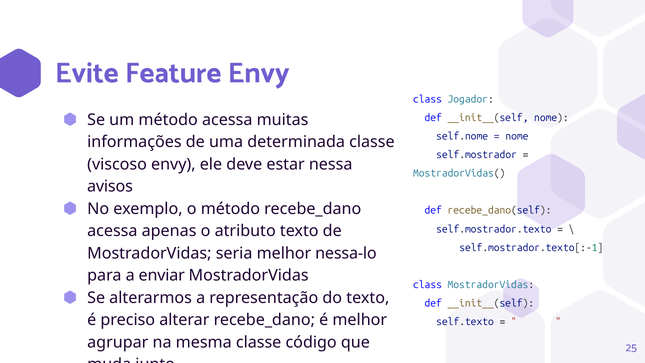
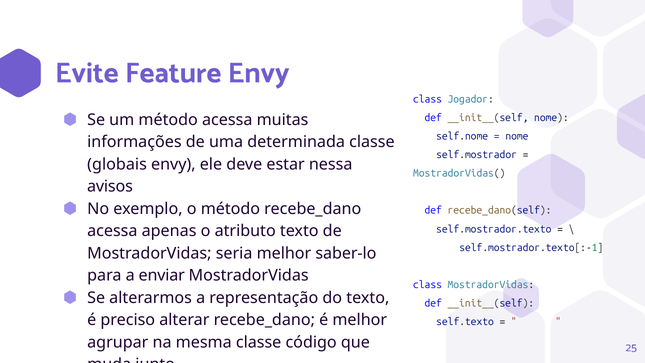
viscoso: viscoso -> globais (117, 164)
nessa-lo: nessa-lo -> saber-lo (346, 253)
